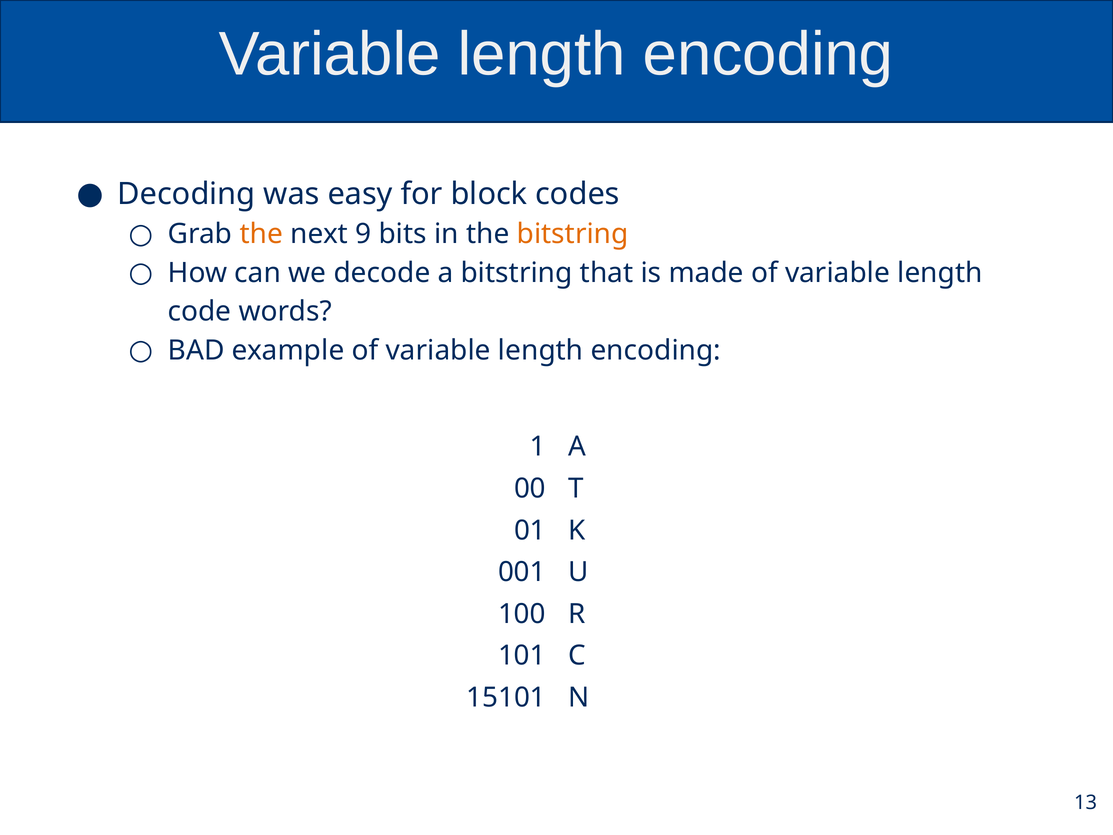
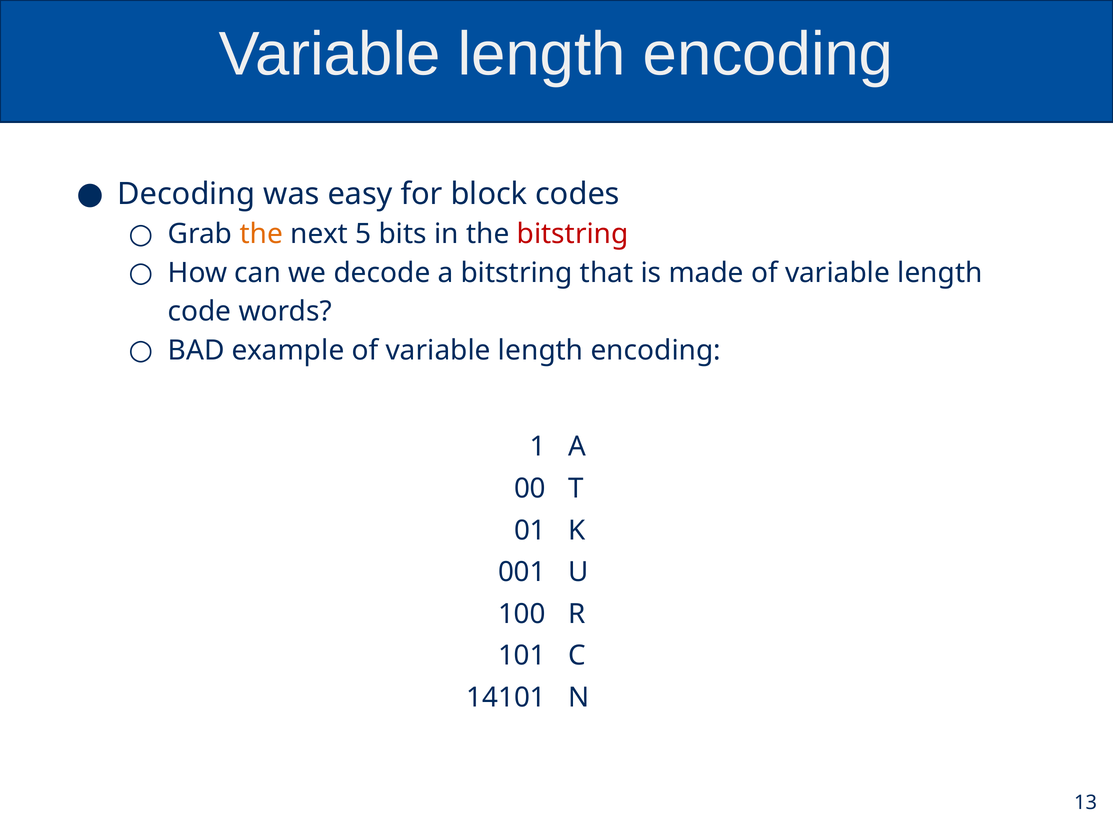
9: 9 -> 5 (363, 234)
bitstring colour: orange -> red (573, 234)
15101: 15101 -> 14101 (506, 698)
